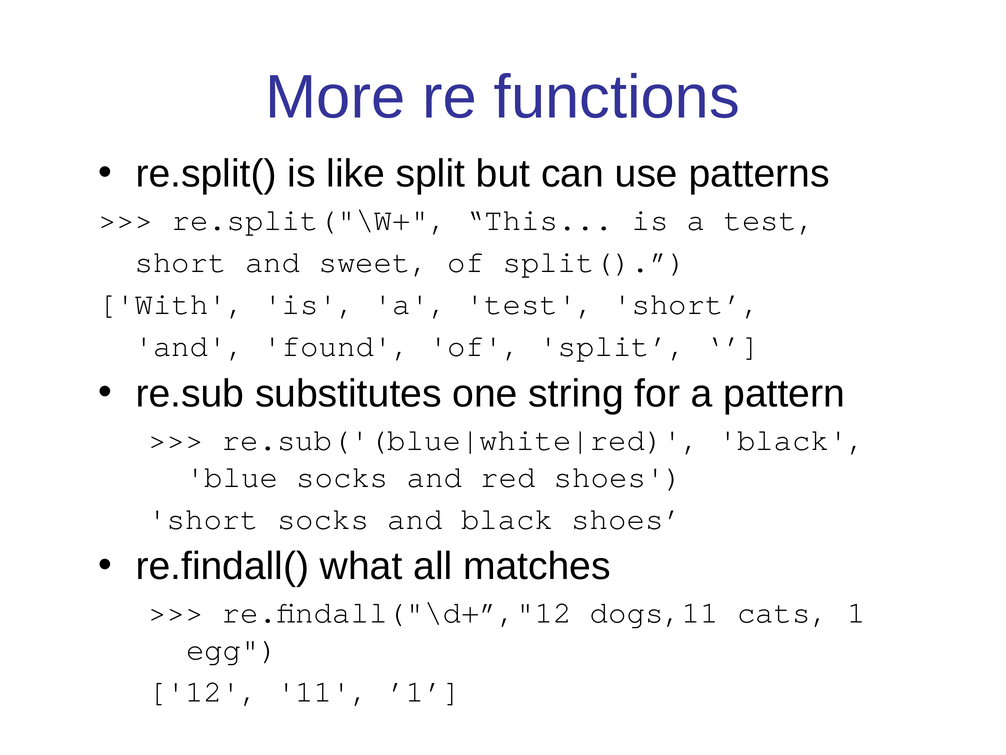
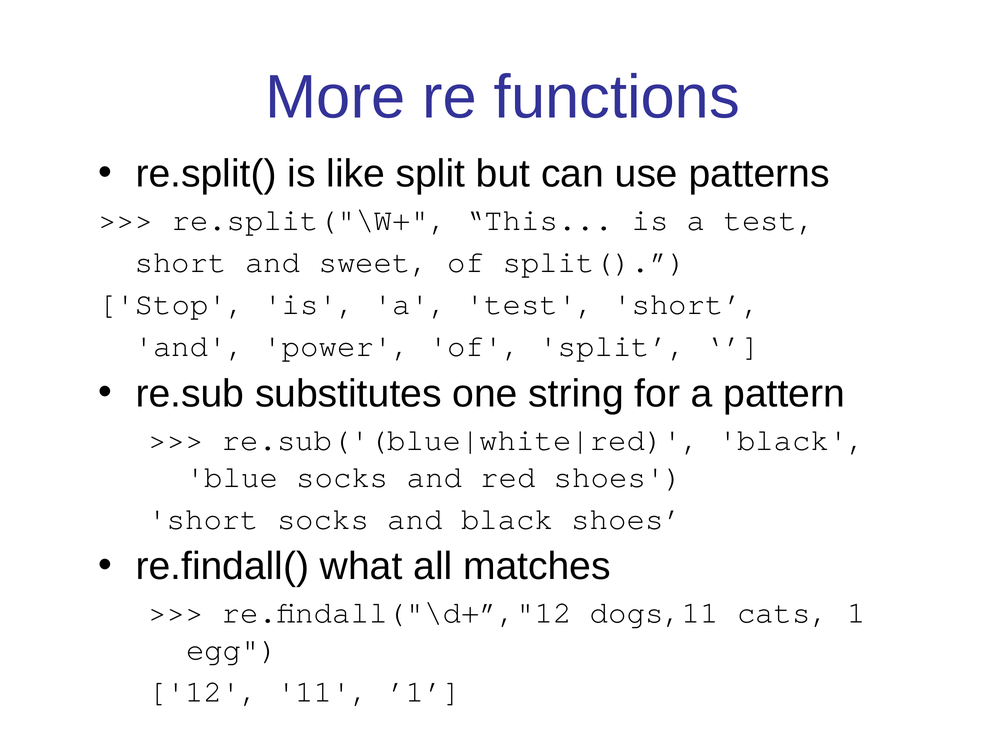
With: With -> Stop (172, 304)
found: found -> power (337, 346)
